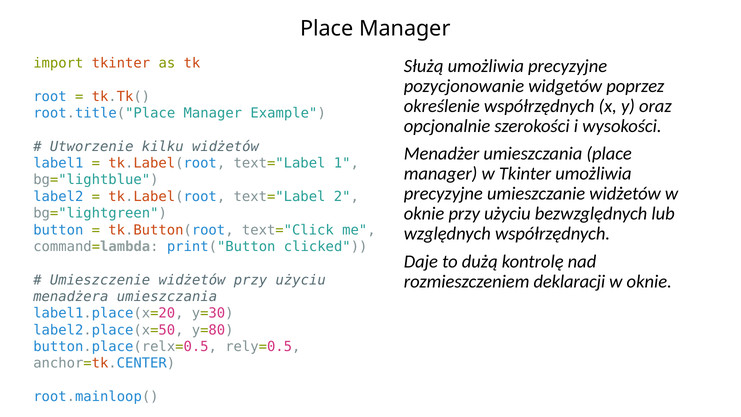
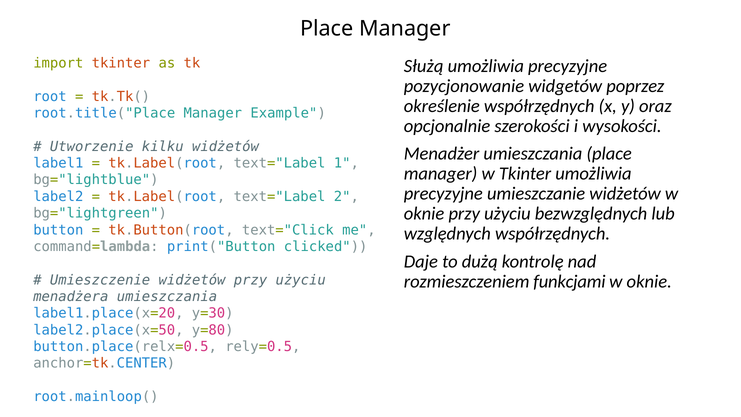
deklaracji: deklaracji -> funkcjami (569, 281)
